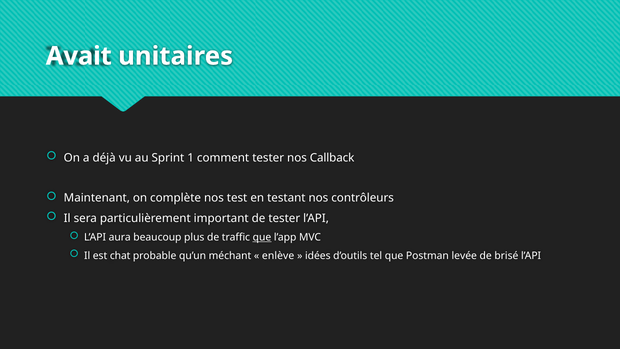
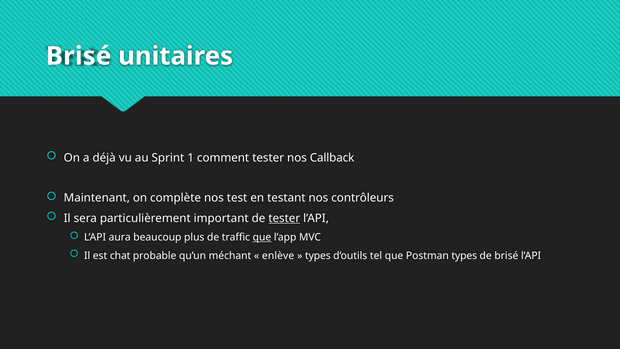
Avait: Avait -> Brisé (79, 56)
tester underline: none -> present (284, 218)
idées: idées -> types (318, 256)
Postman levée: levée -> types (464, 256)
